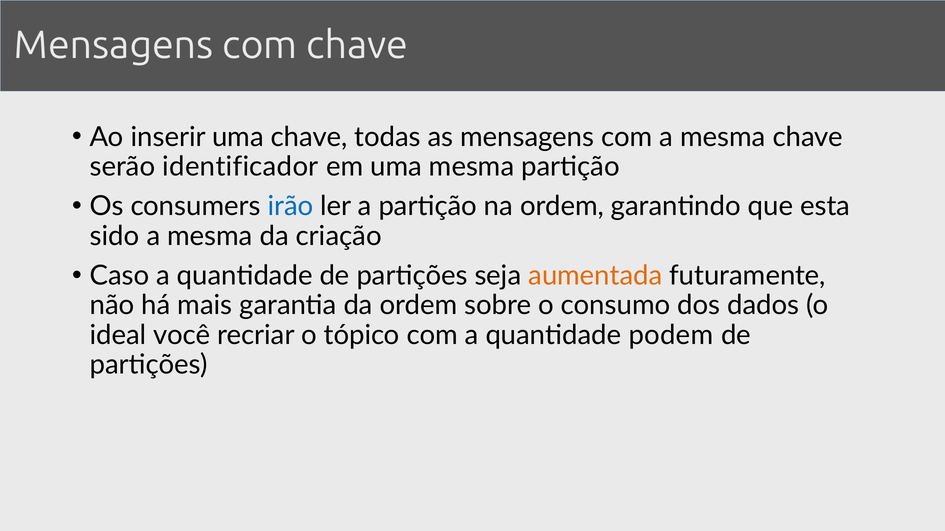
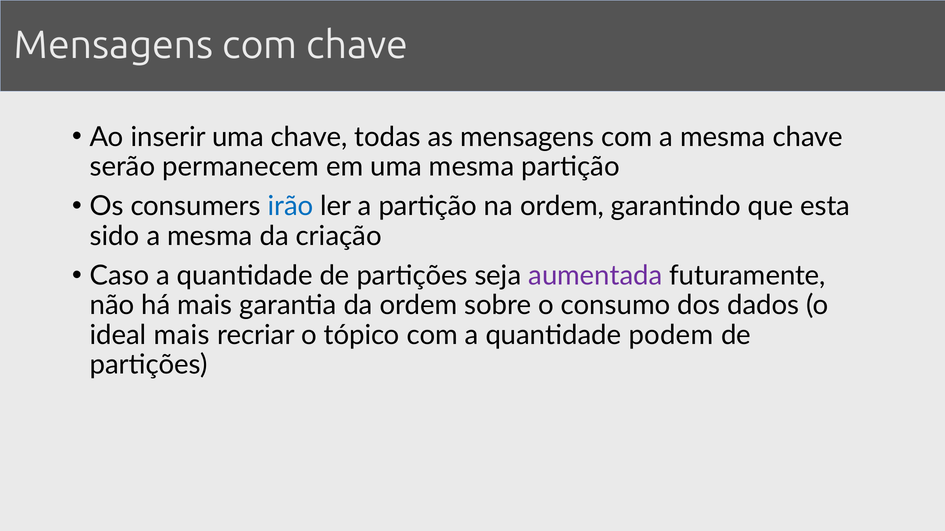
identificador: identificador -> permanecem (241, 167)
aumentada colour: orange -> purple (595, 276)
ideal você: você -> mais (182, 335)
